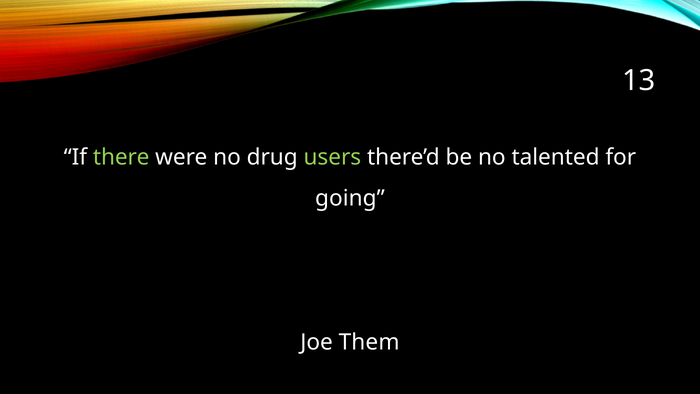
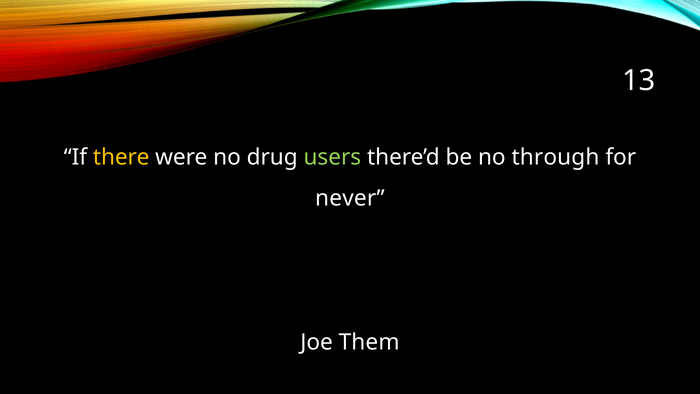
there colour: light green -> yellow (121, 157)
talented: talented -> through (555, 157)
going: going -> never (350, 198)
